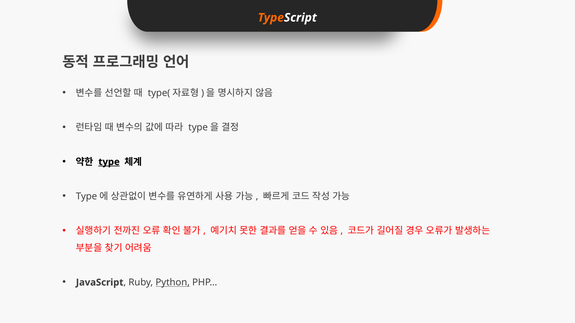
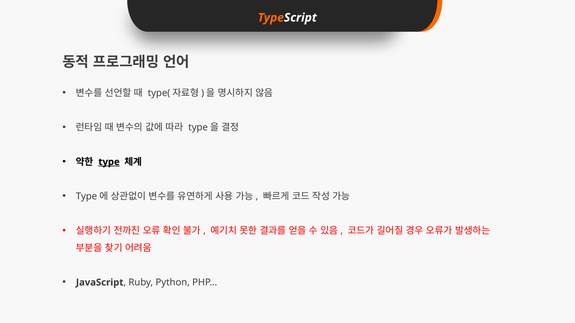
Python underline: present -> none (173, 283)
